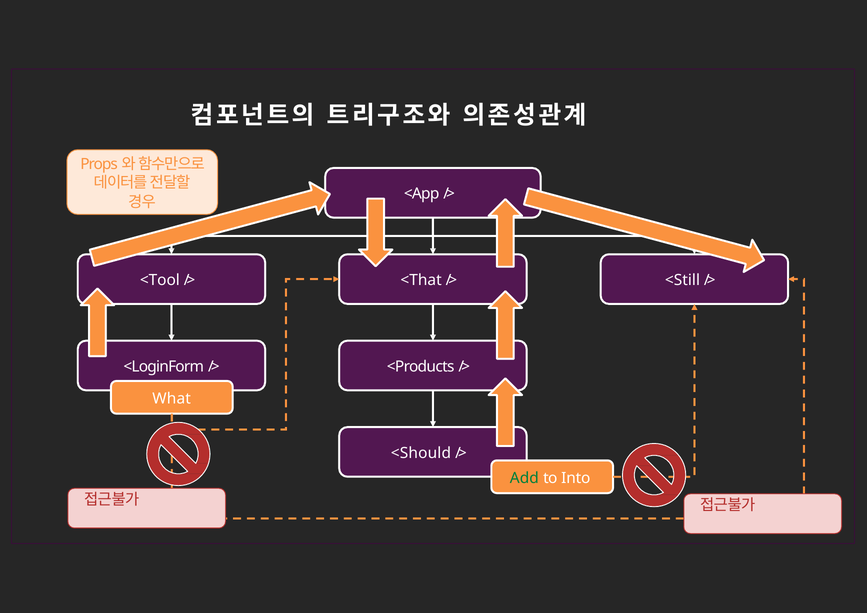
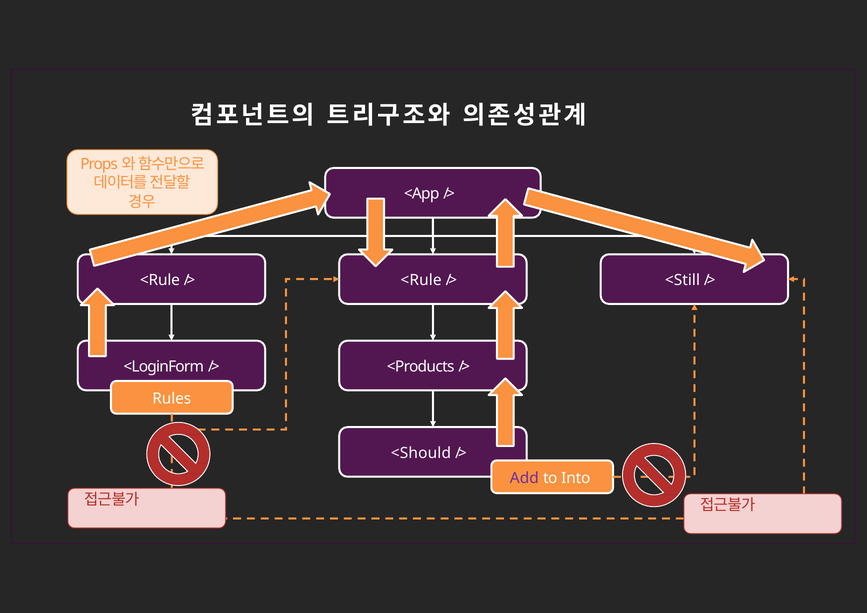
<Tool: <Tool -> <Rule (160, 280)
<That: <That -> <Rule (421, 280)
What: What -> Rules (172, 399)
Add colour: green -> purple (524, 478)
